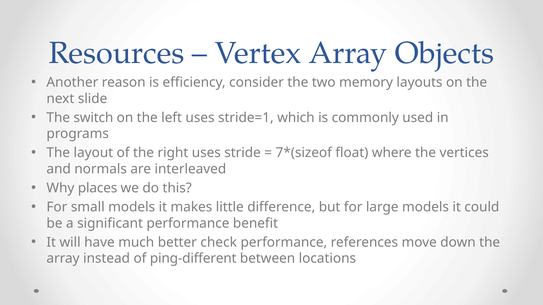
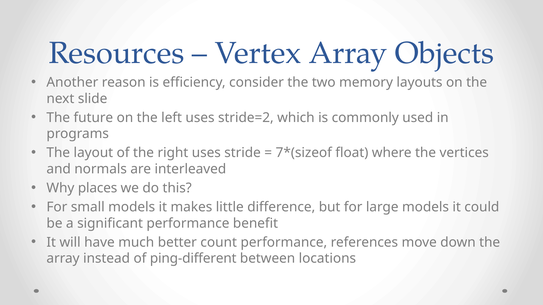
switch: switch -> future (93, 118)
stride=1: stride=1 -> stride=2 (246, 118)
check: check -> count (219, 243)
